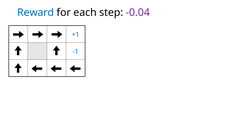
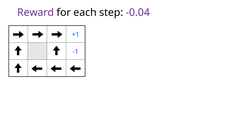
Reward colour: blue -> purple (36, 12)
